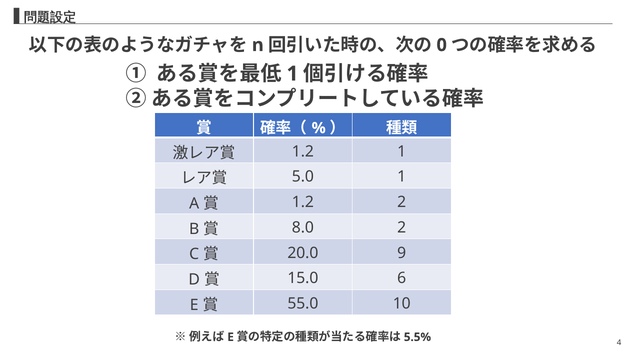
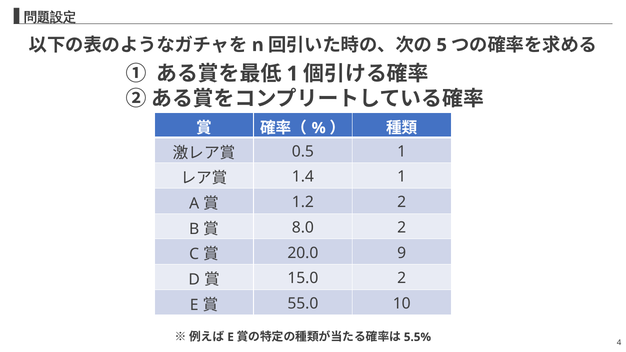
0: 0 -> 5 (442, 45)
1.2: 1.2 -> 0.5 (303, 151)
5.0: 5.0 -> 1.4 (303, 177)
15.0 6: 6 -> 2 (402, 278)
